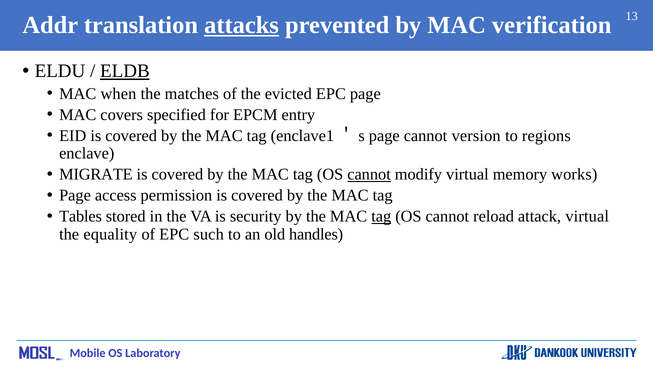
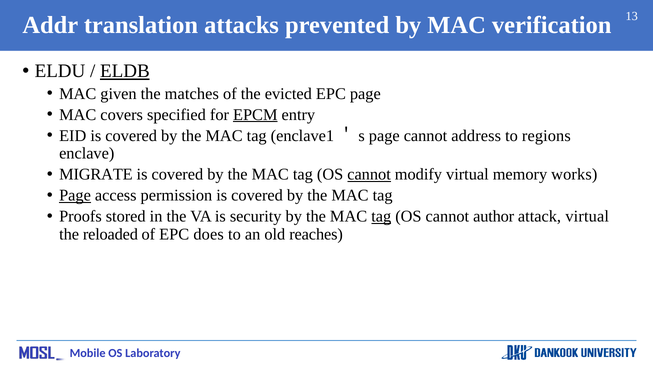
attacks underline: present -> none (242, 25)
when: when -> given (119, 93)
EPCM underline: none -> present (255, 114)
version: version -> address (476, 135)
Page underline: none -> present (75, 195)
Tables: Tables -> Proofs (80, 216)
reload: reload -> author (494, 216)
equality: equality -> reloaded (110, 234)
such: such -> does (209, 234)
handles: handles -> reaches (316, 234)
